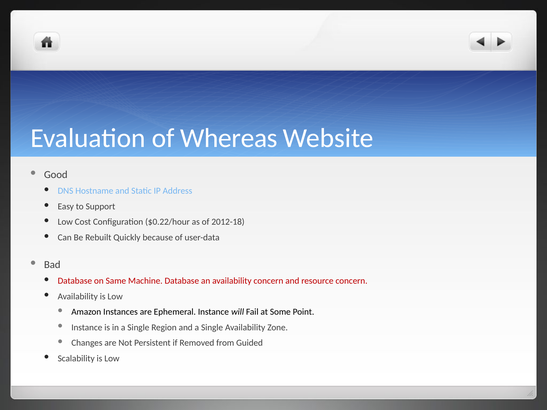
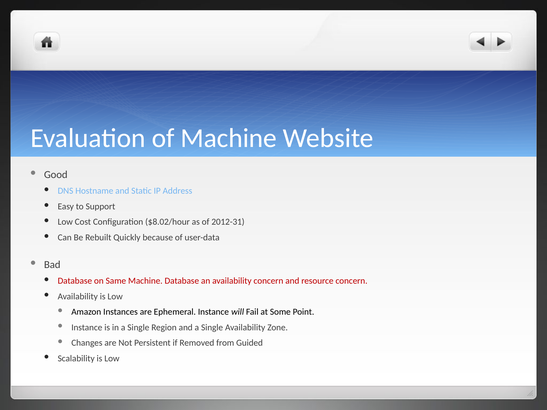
of Whereas: Whereas -> Machine (229, 138)
$0.22/hour: $0.22/hour -> $8.02/hour (168, 222)
2012-18: 2012-18 -> 2012-31 (228, 222)
